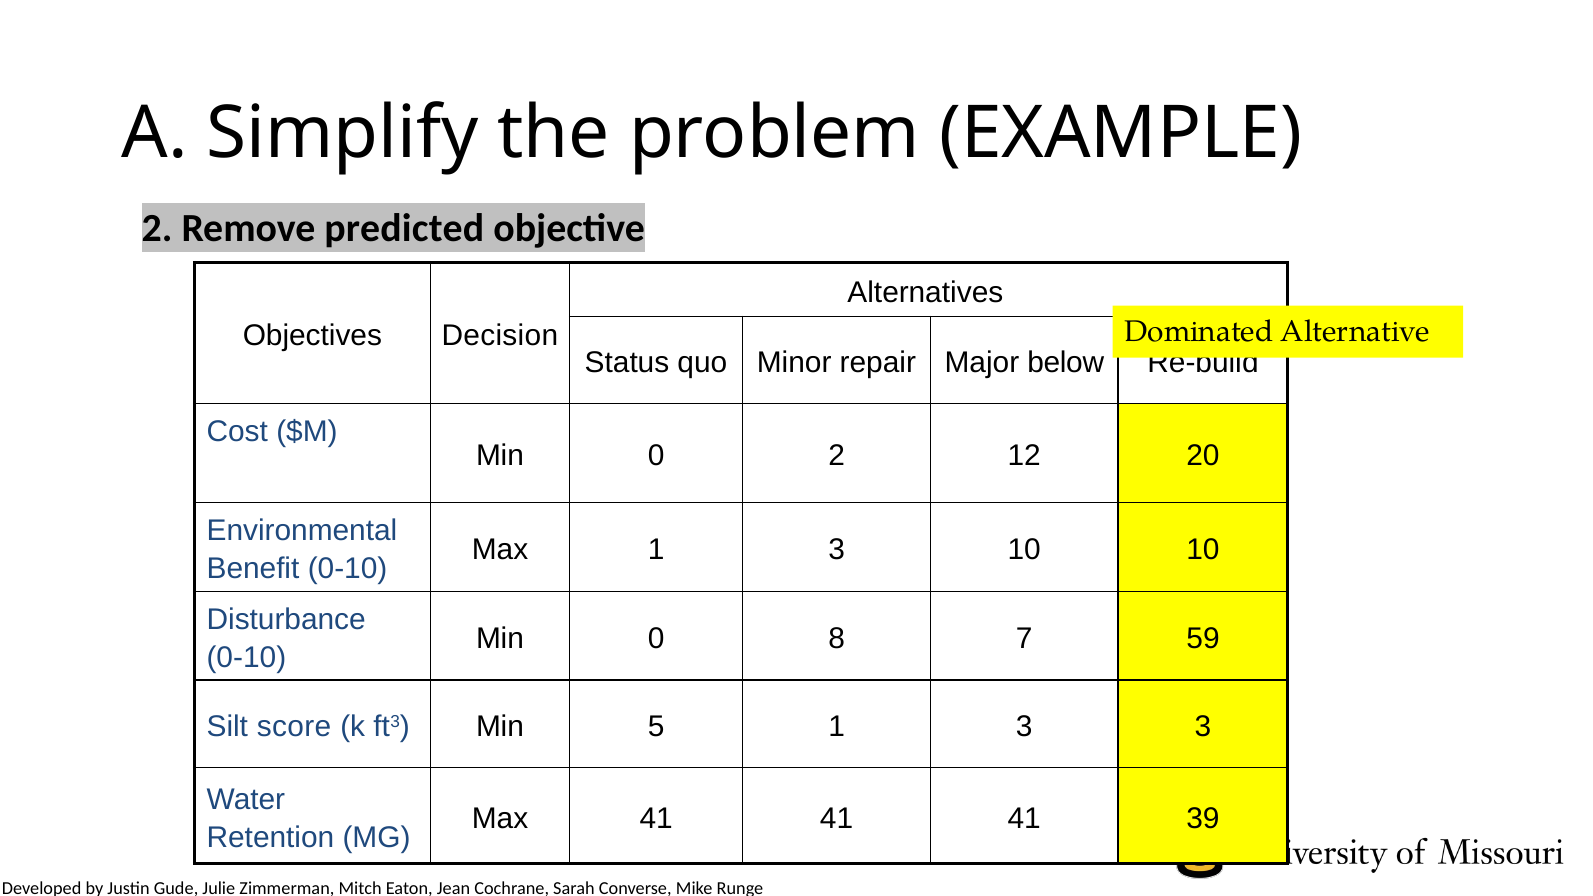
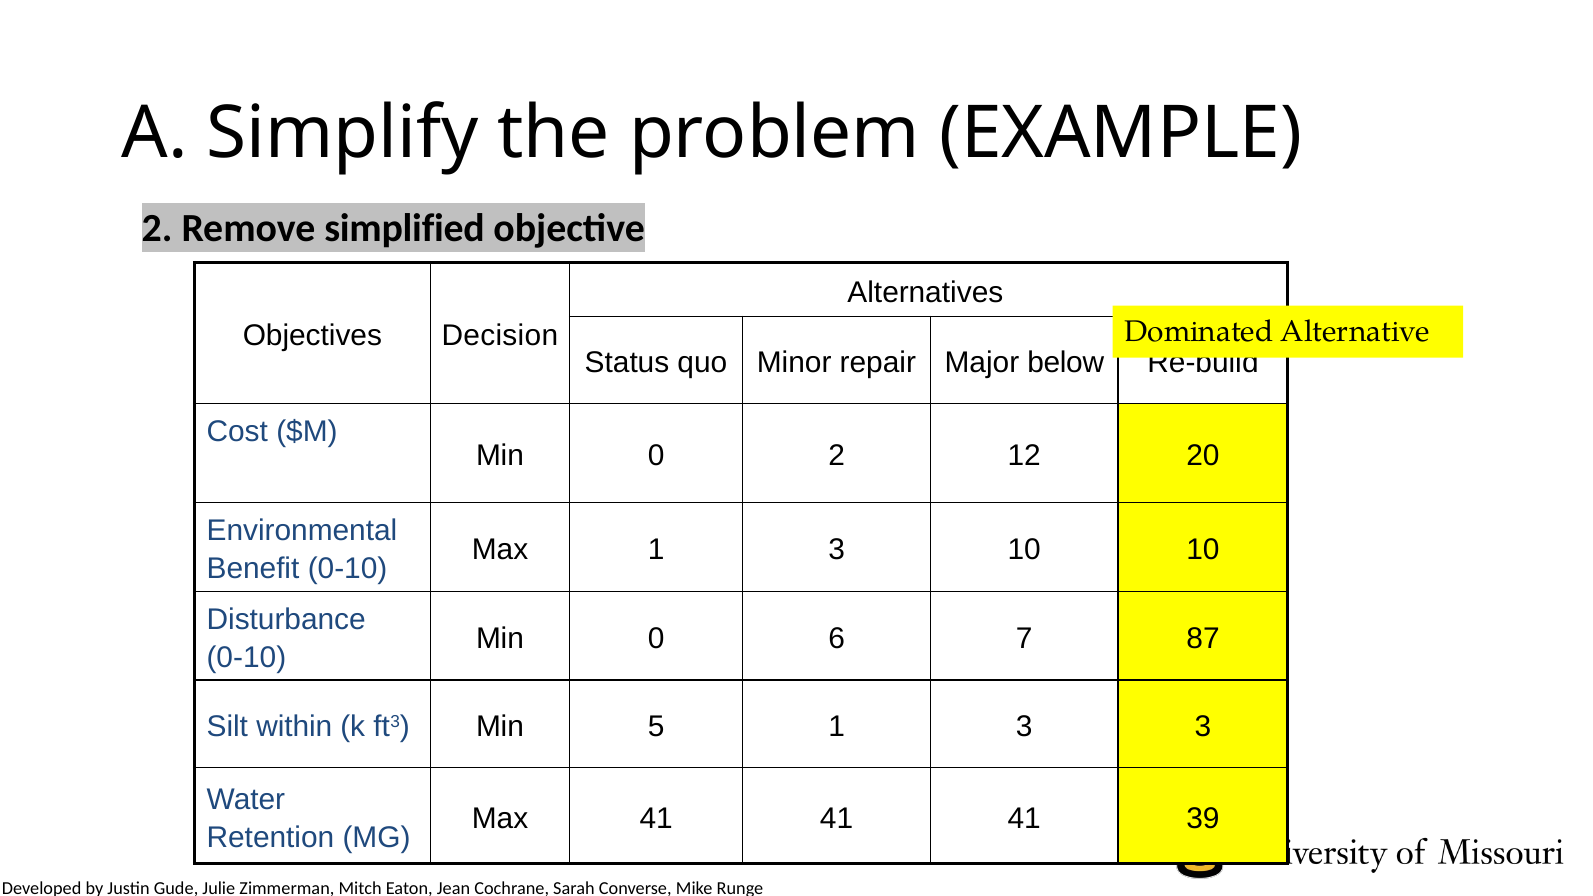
predicted: predicted -> simplified (405, 228)
8: 8 -> 6 (837, 639)
59: 59 -> 87 (1203, 639)
score: score -> within (294, 727)
